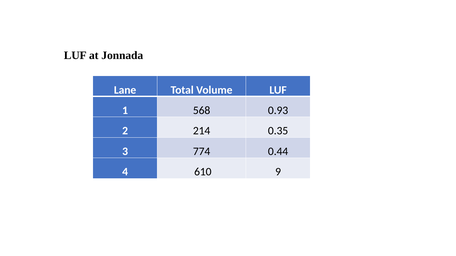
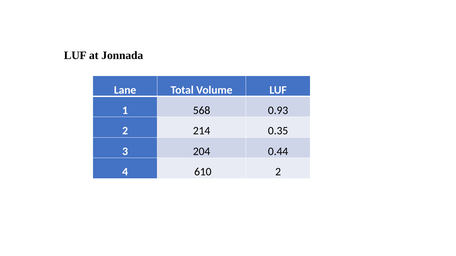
774: 774 -> 204 (202, 152)
610 9: 9 -> 2 (278, 172)
